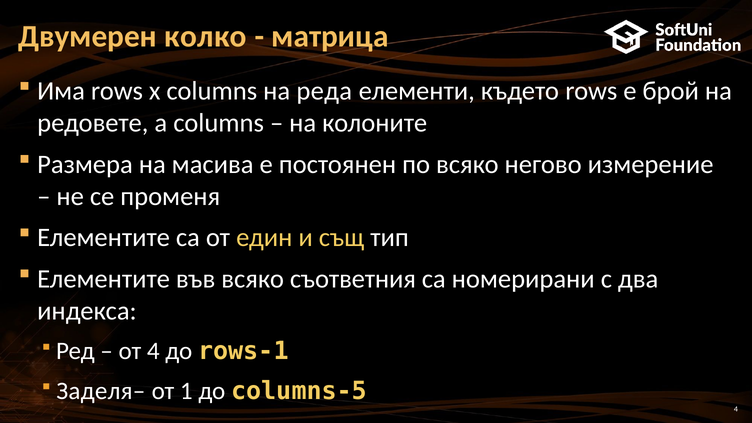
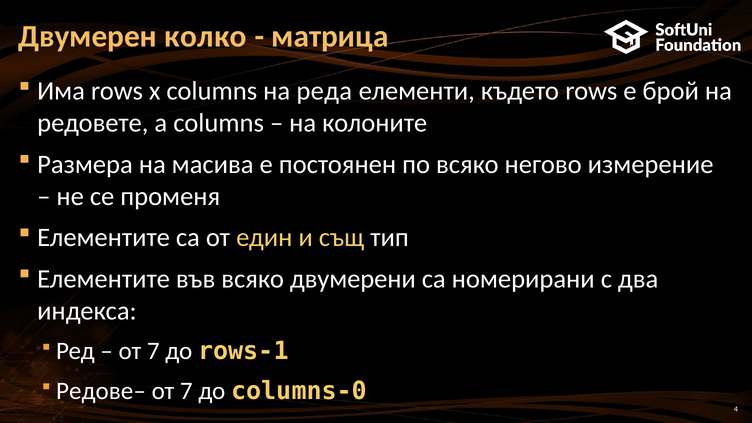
съответния: съответния -> двумерени (353, 279)
4: 4 -> 7 (153, 351)
Заделя–: Заделя– -> Редове– (101, 391)
1: 1 -> 7 (186, 391)
columns-5: columns-5 -> columns-0 (299, 391)
